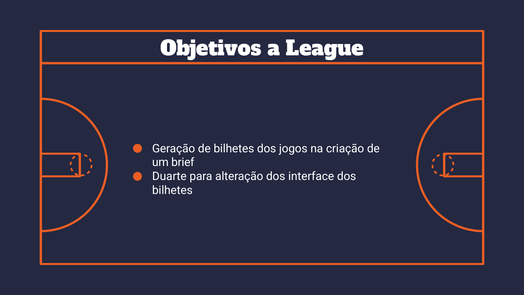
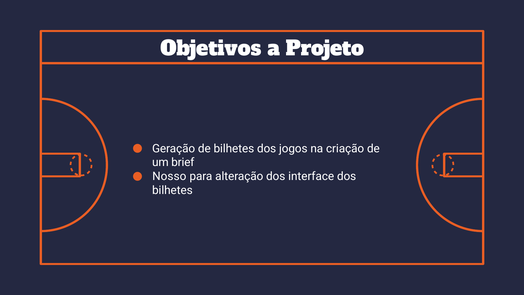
League: League -> Projeto (325, 49)
Duarte: Duarte -> Nosso (169, 176)
